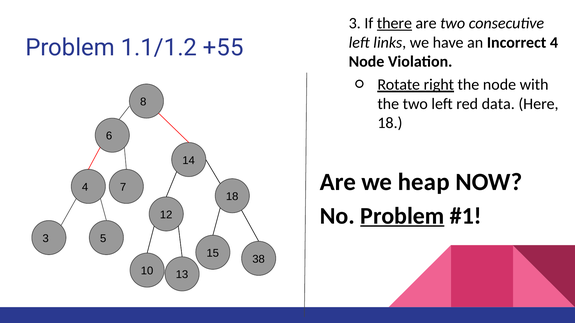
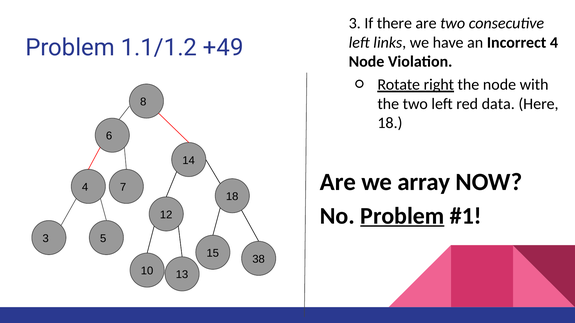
there underline: present -> none (394, 23)
+55: +55 -> +49 (223, 48)
heap: heap -> array (424, 182)
